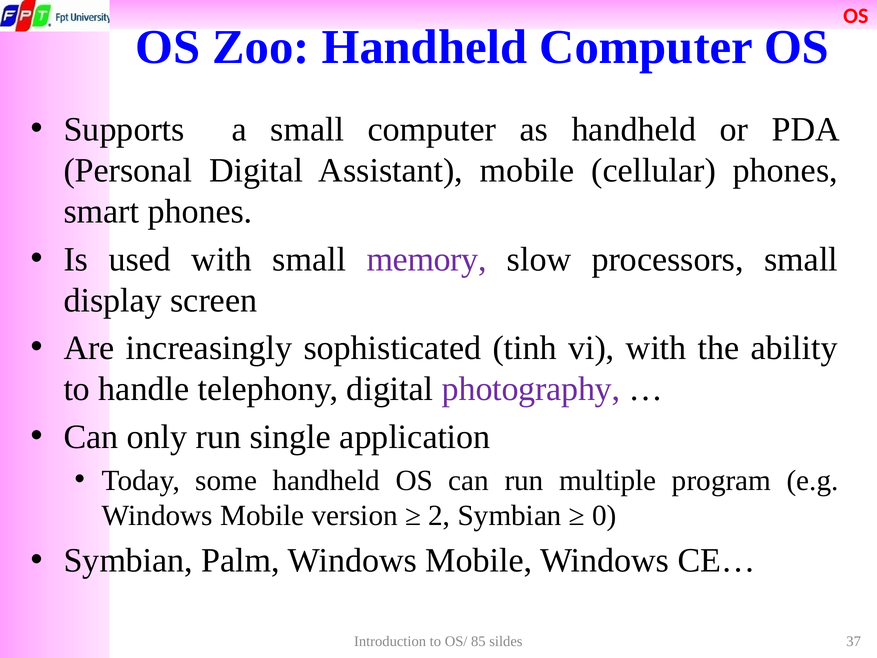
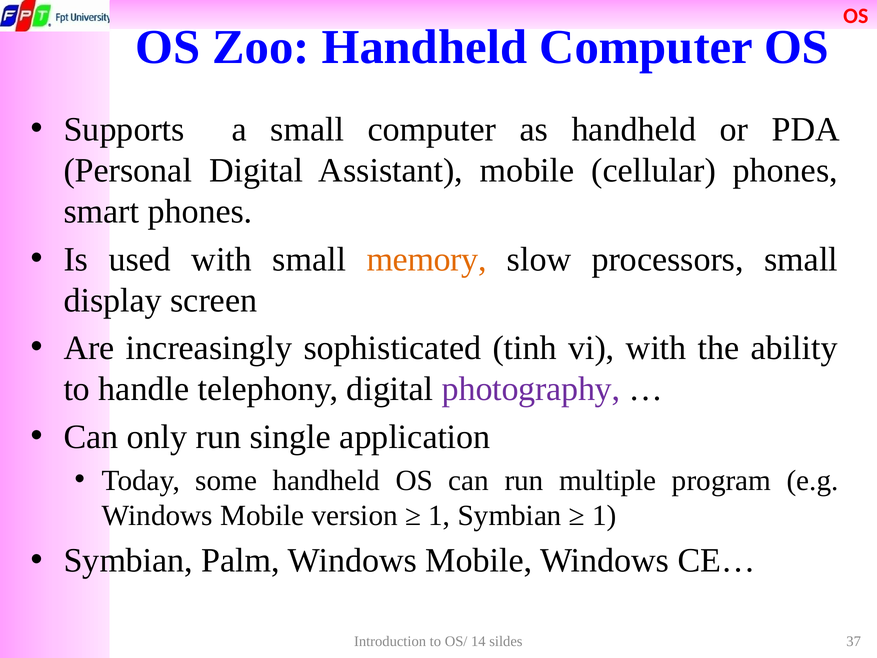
memory colour: purple -> orange (427, 259)
2: 2 -> 1 (439, 515)
0: 0 -> 1 (604, 515)
85: 85 -> 14 (478, 641)
